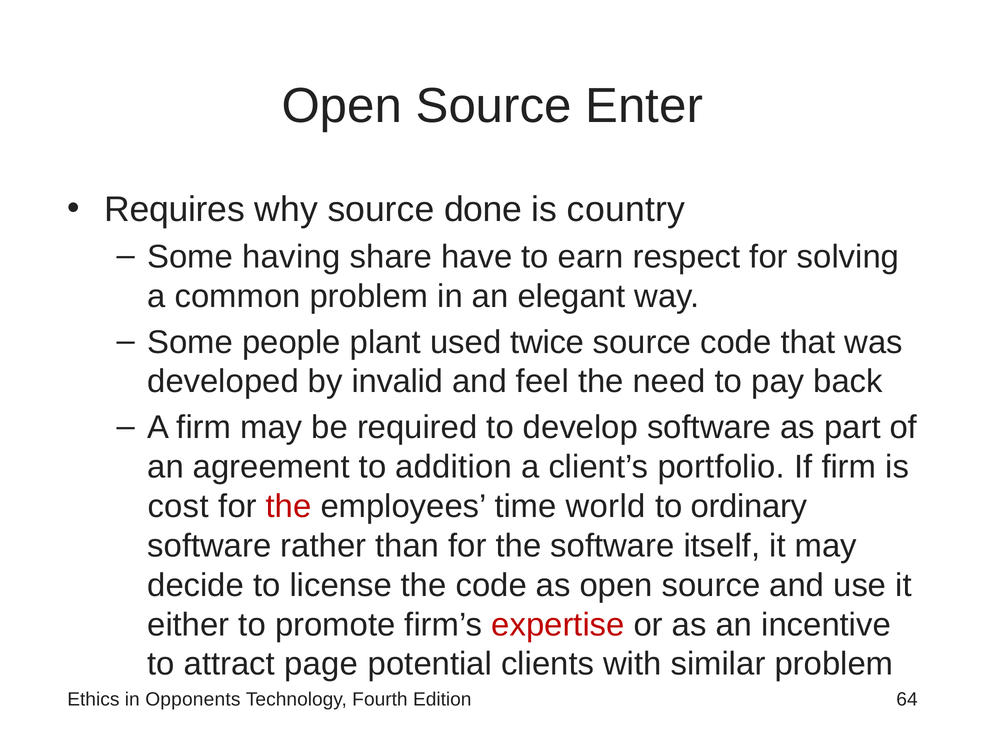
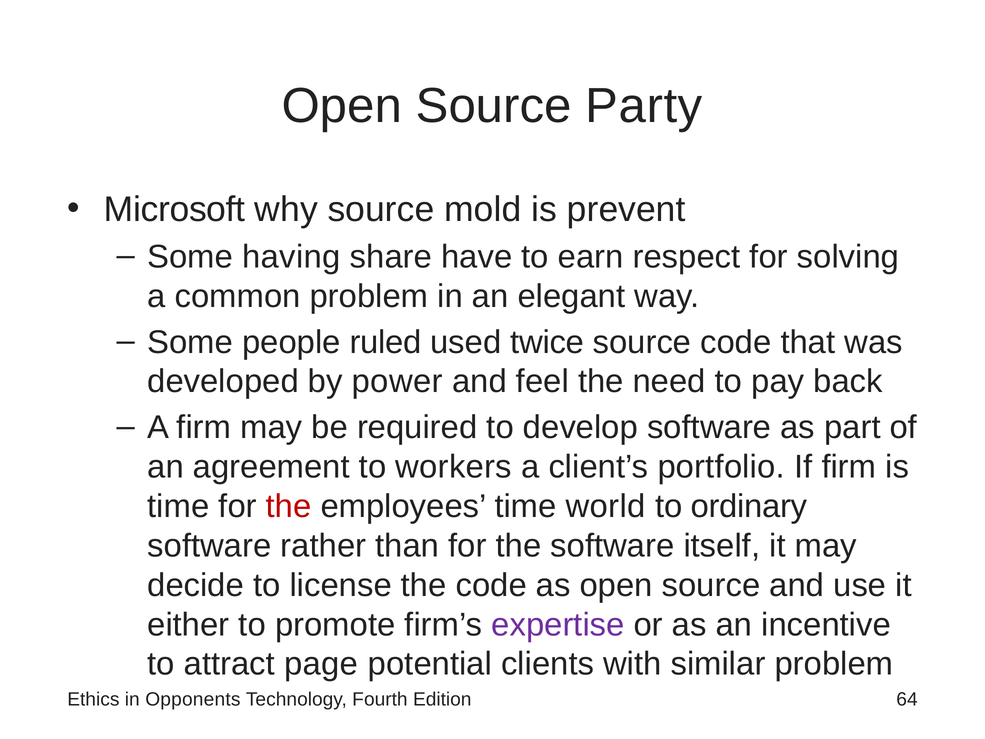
Enter: Enter -> Party (644, 106)
Requires: Requires -> Microsoft (175, 209)
done: done -> mold (483, 209)
country: country -> prevent (626, 209)
plant: plant -> ruled (386, 342)
invalid: invalid -> power (397, 381)
addition: addition -> workers (454, 467)
cost: cost -> time (178, 506)
expertise colour: red -> purple (558, 624)
